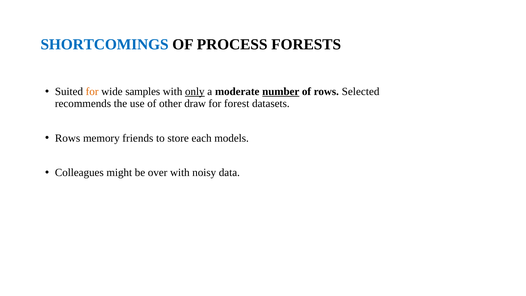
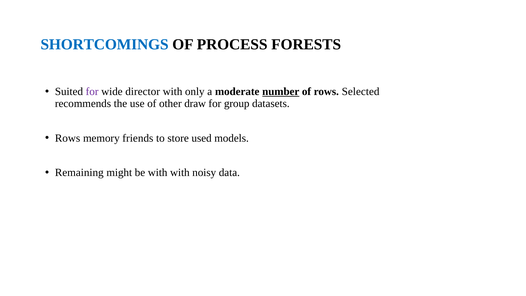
for colour: orange -> purple (92, 92)
samples: samples -> director (143, 92)
only underline: present -> none (195, 92)
forest: forest -> group (237, 103)
each: each -> used (202, 138)
Colleagues: Colleagues -> Remaining (79, 173)
be over: over -> with (158, 173)
